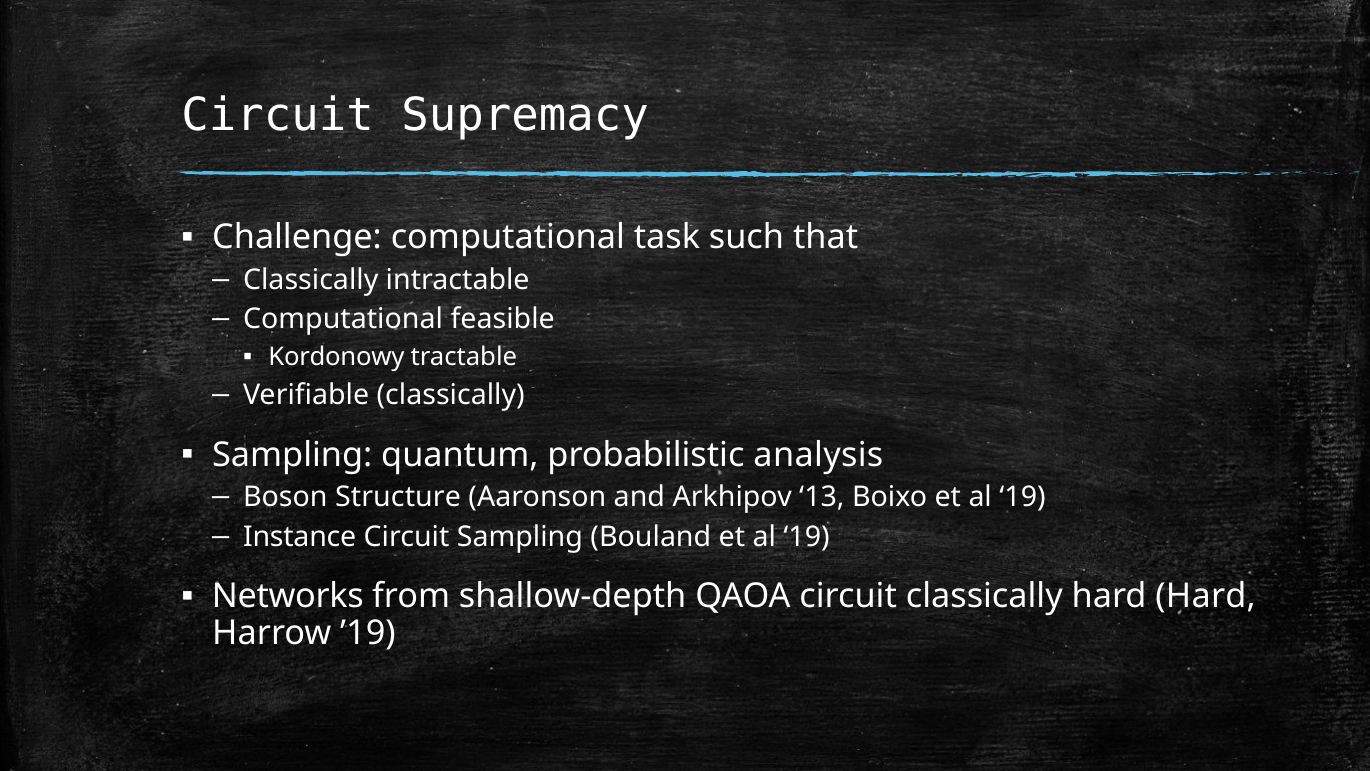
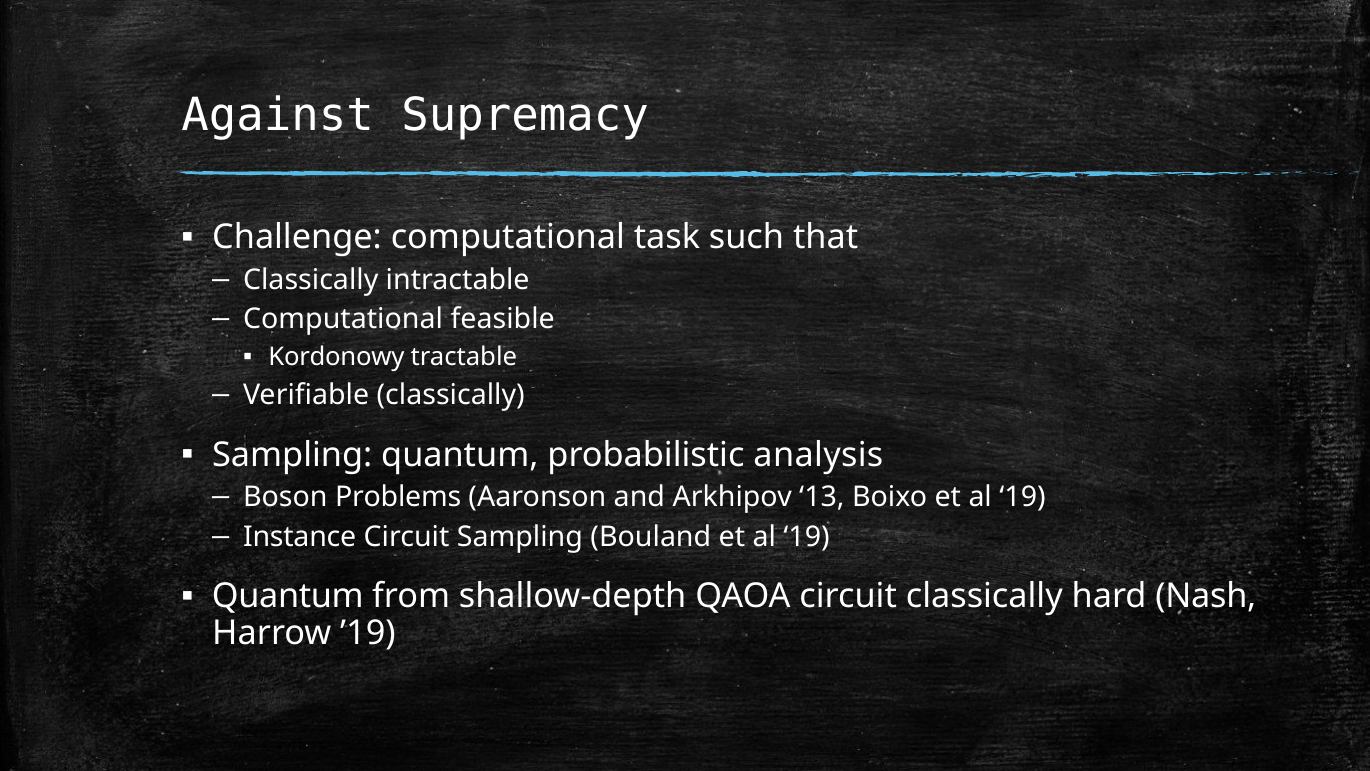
Circuit: Circuit -> Against (278, 115)
Structure: Structure -> Problems (398, 497)
Networks: Networks -> Quantum (288, 596)
hard Hard: Hard -> Nash (1206, 596)
